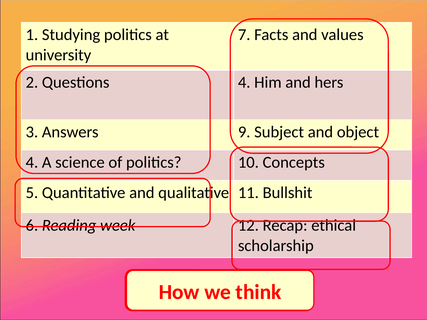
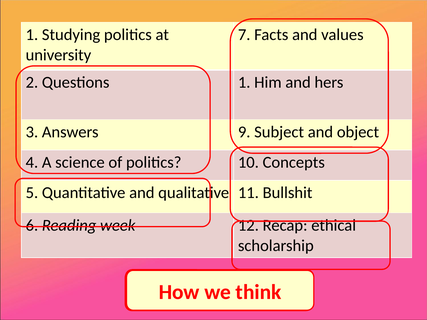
4: 4 -> 1 (244, 83)
